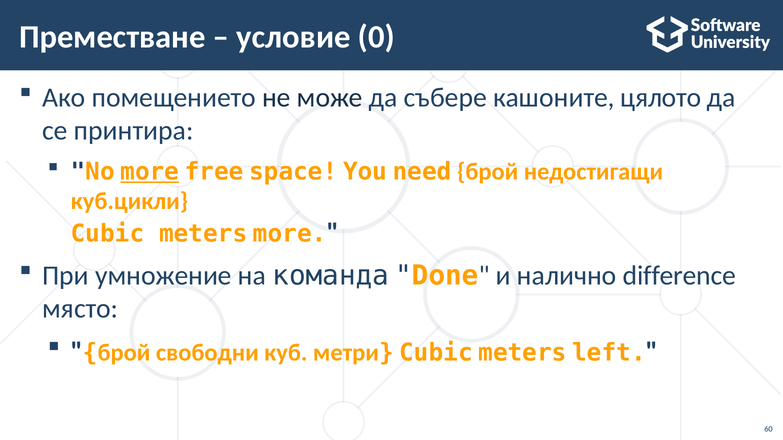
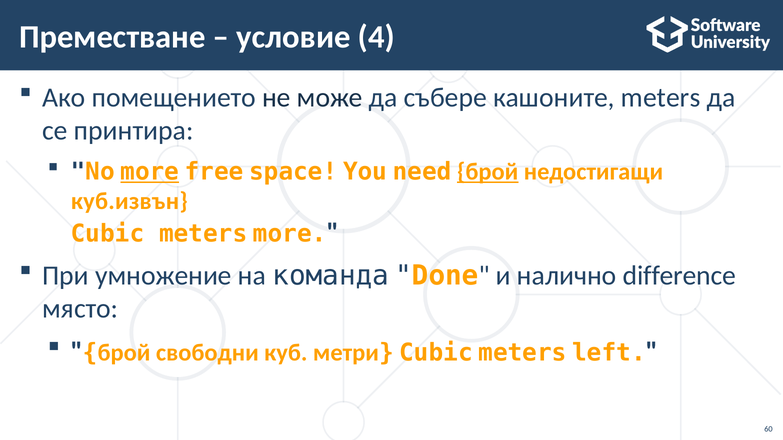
0: 0 -> 4 (376, 37)
кашоните цялото: цялото -> meters (661, 98)
брой underline: none -> present (488, 172)
куб.цикли: куб.цикли -> куб.извън (129, 201)
